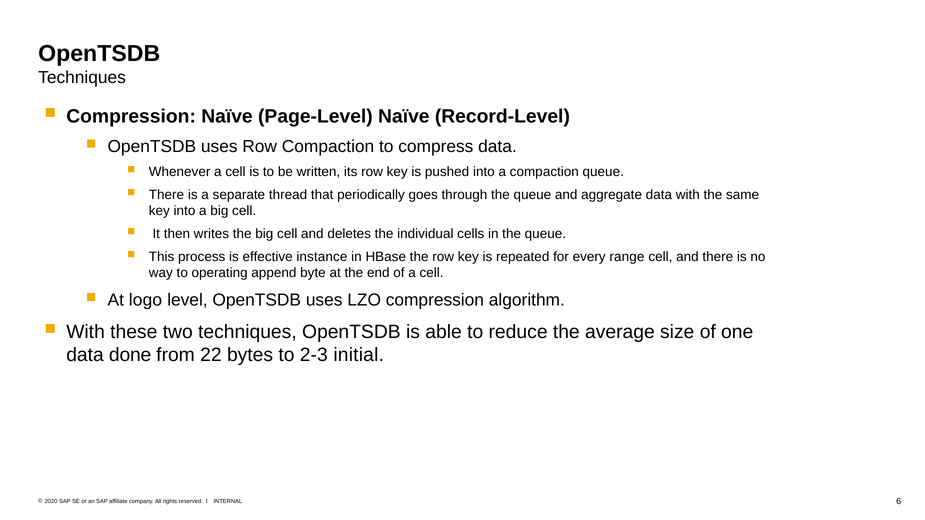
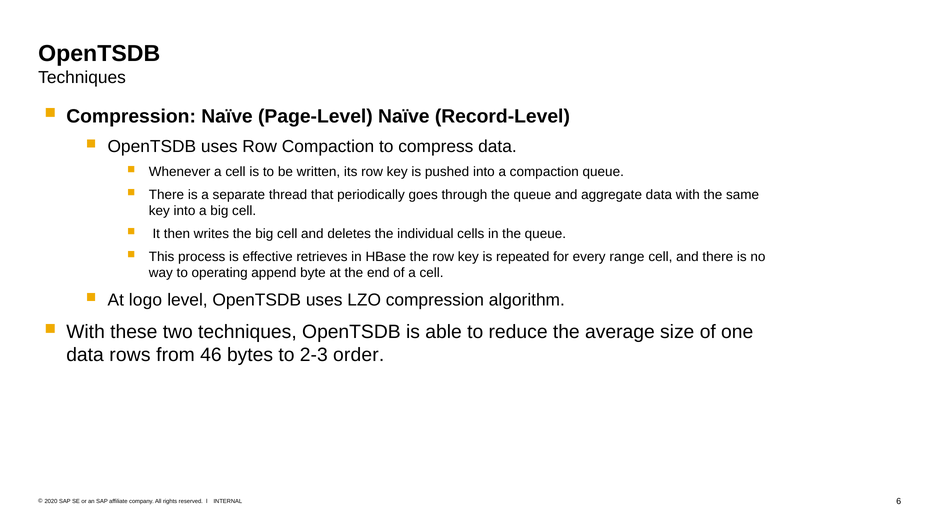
instance: instance -> retrieves (322, 257)
done: done -> rows (130, 355)
22: 22 -> 46 (211, 355)
initial: initial -> order (359, 355)
